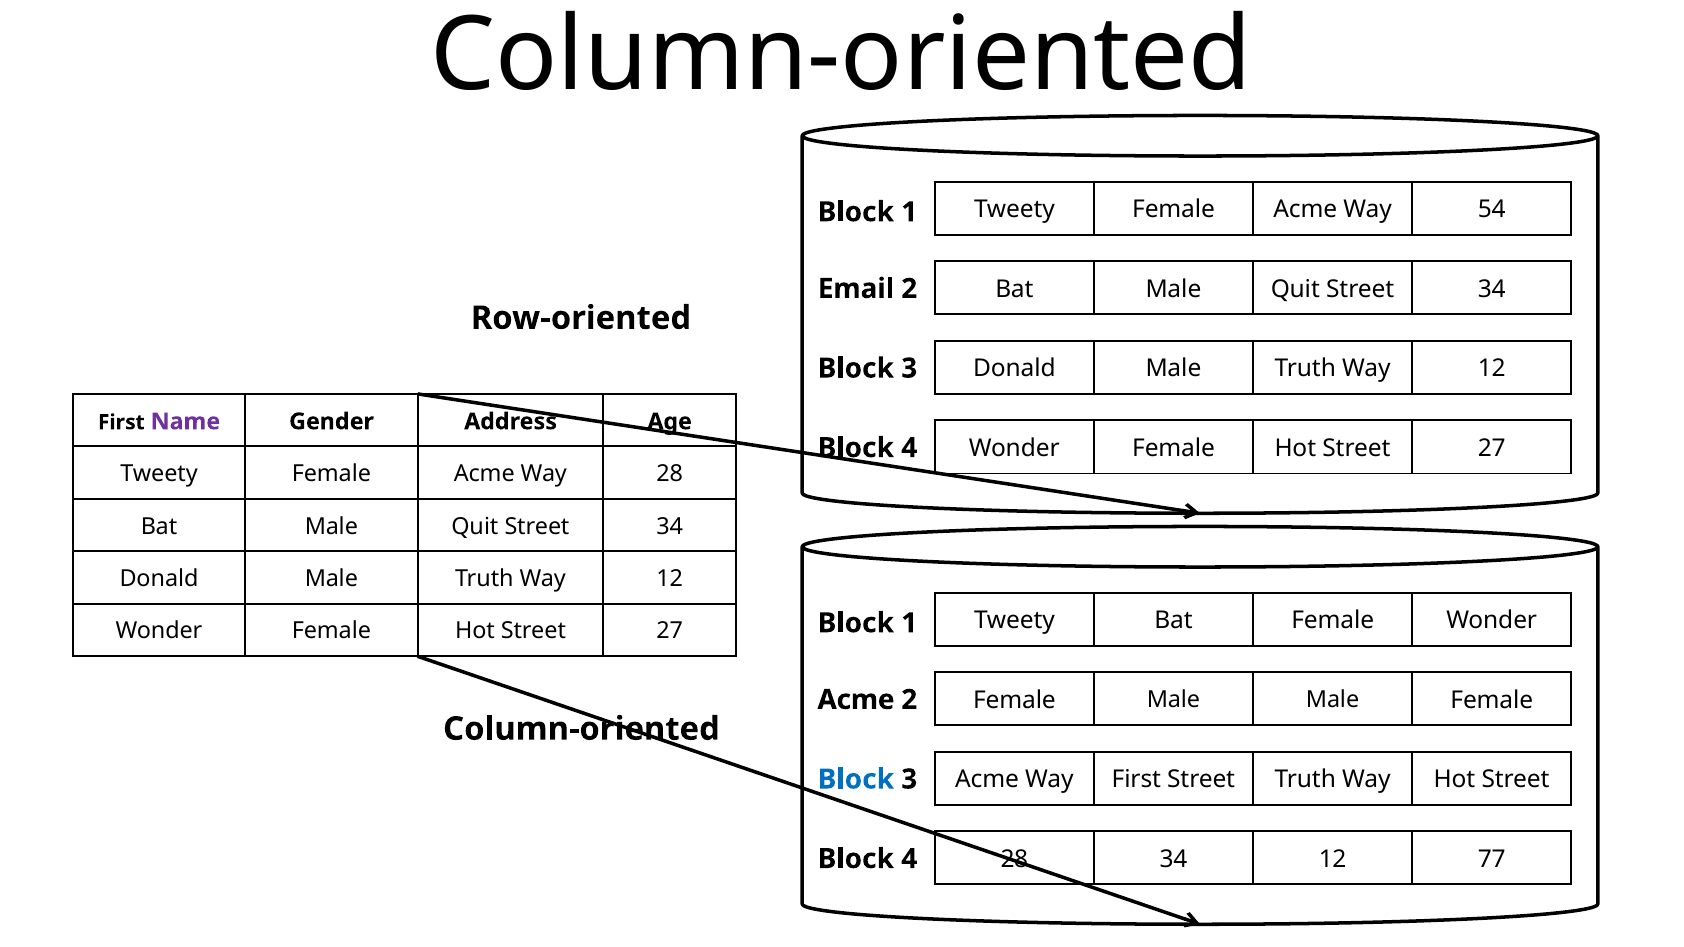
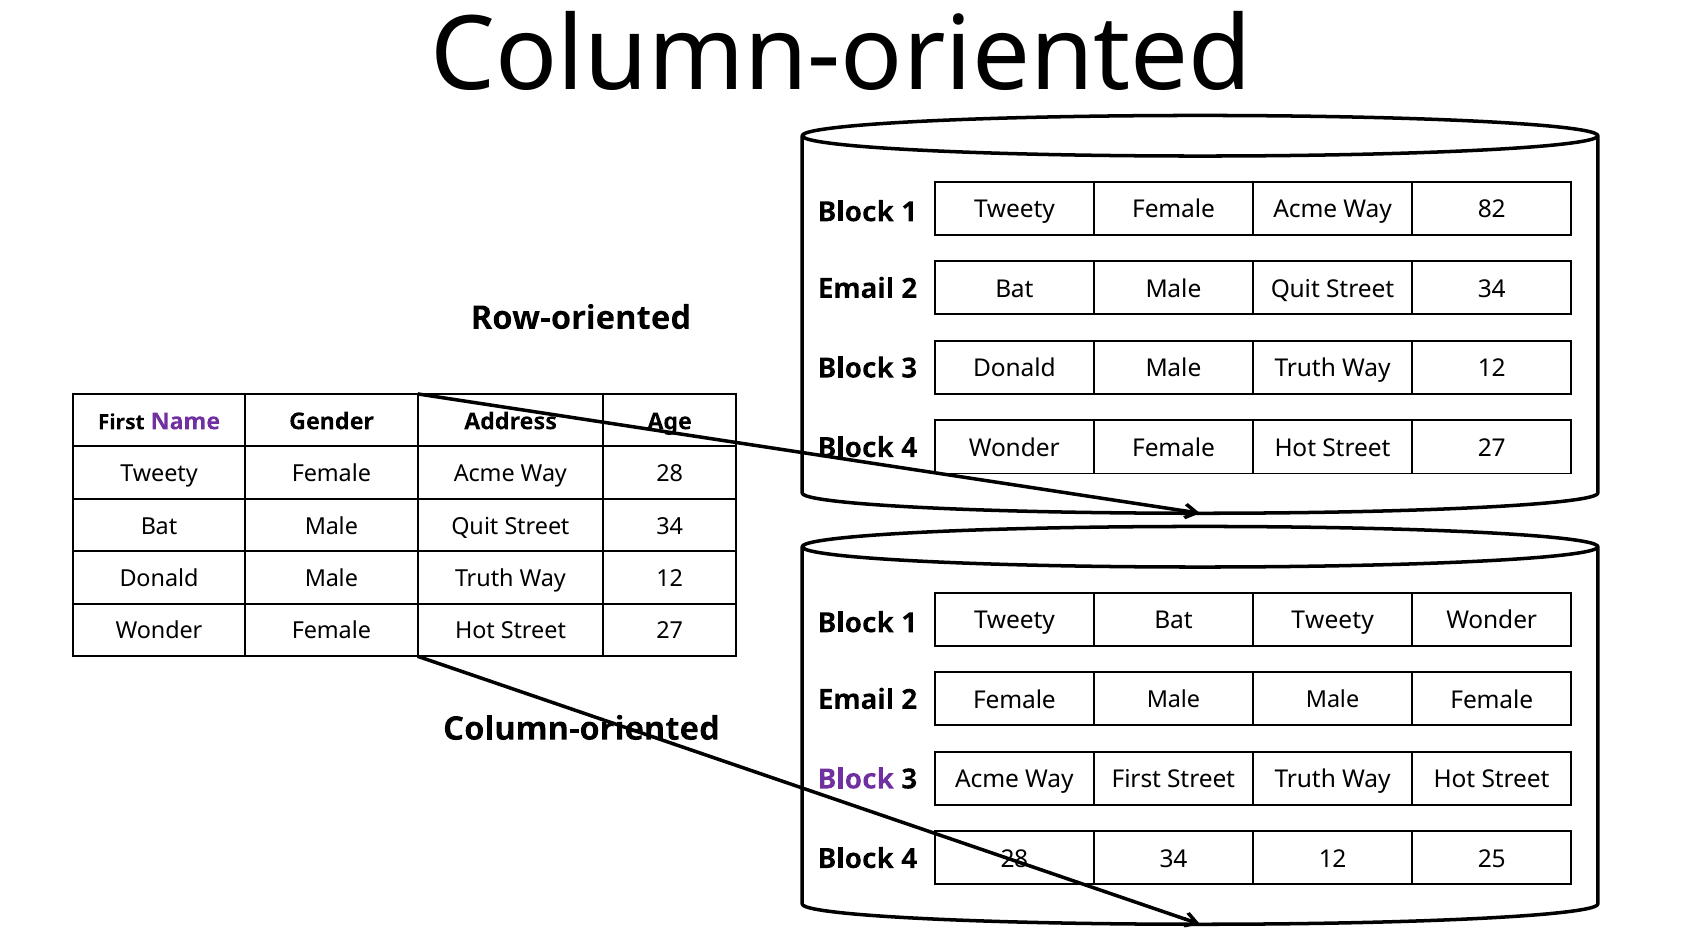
54: 54 -> 82 (1492, 210)
Bat Female: Female -> Tweety (1333, 621)
Acme: Acme -> Email (856, 700)
Block colour: blue -> purple (856, 780)
77: 77 -> 25 (1492, 860)
